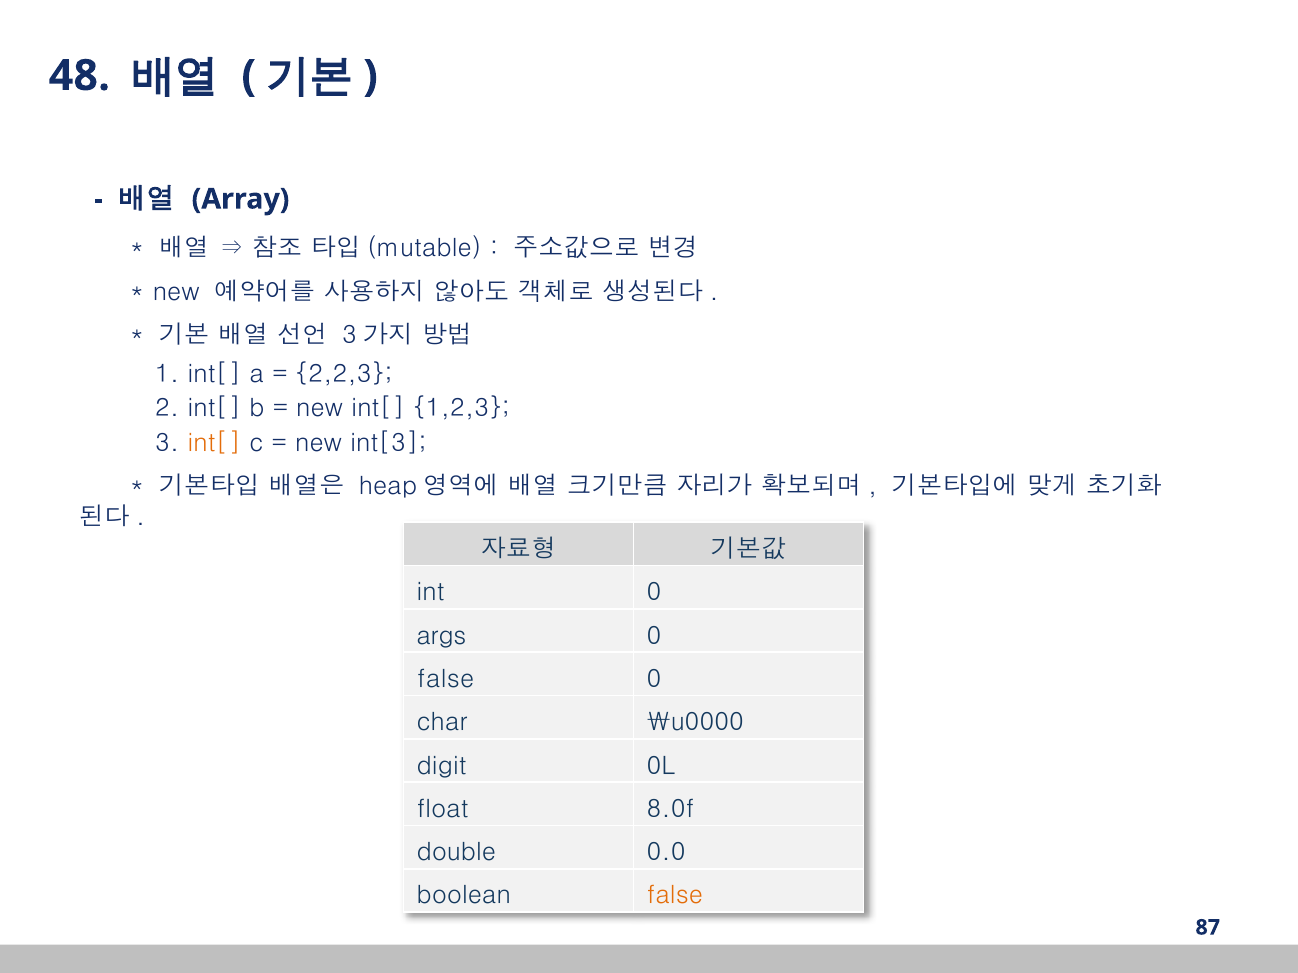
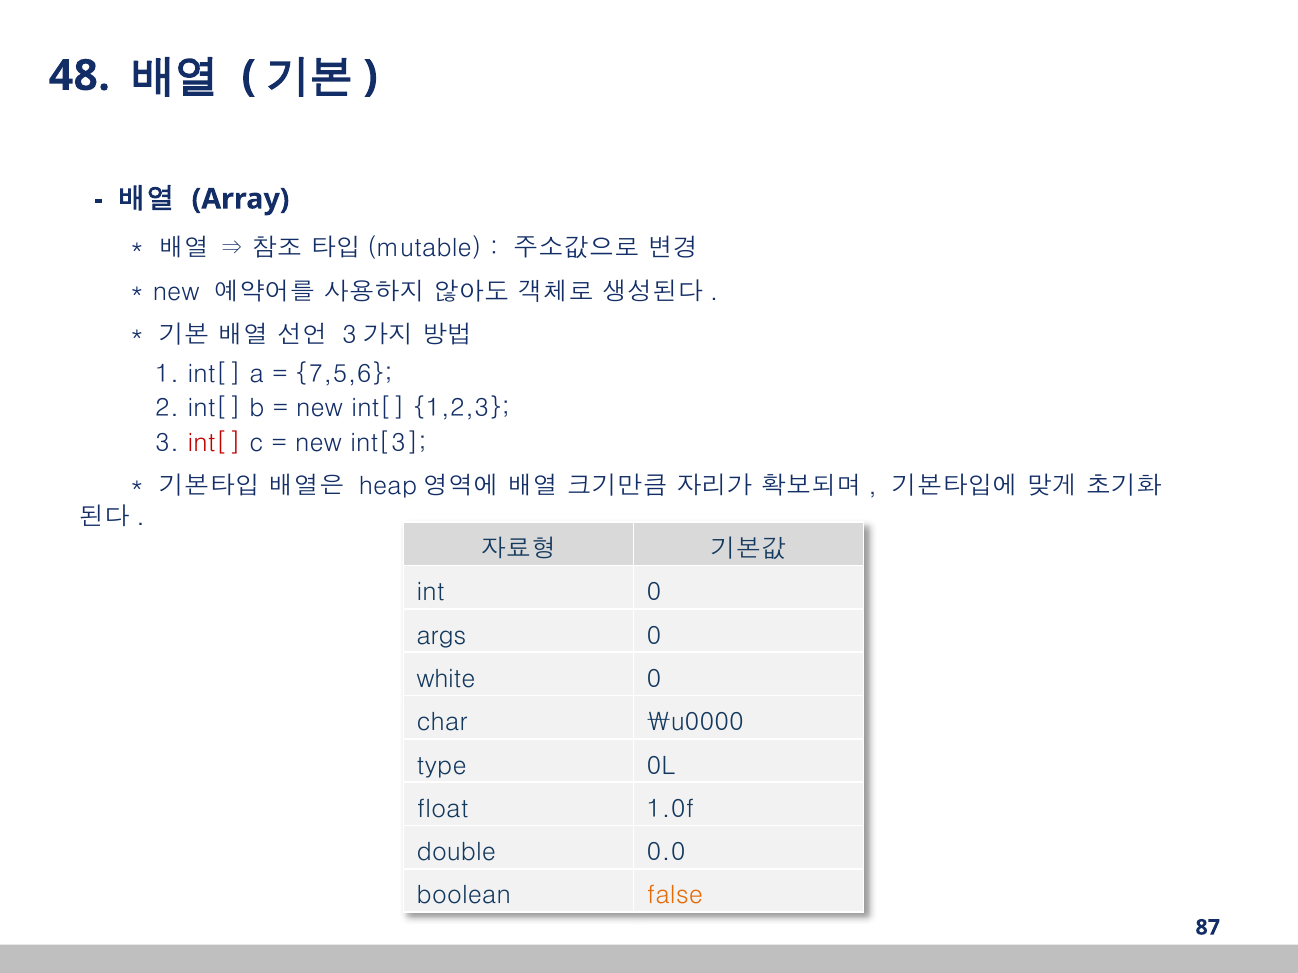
2,2,3: 2,2,3 -> 7,5,6 (344, 374)
int[ colour: orange -> red (214, 443)
false: false -> white (446, 679)
digit: digit -> type (442, 766)
8.0f: 8.0f -> 1.0f (670, 809)
